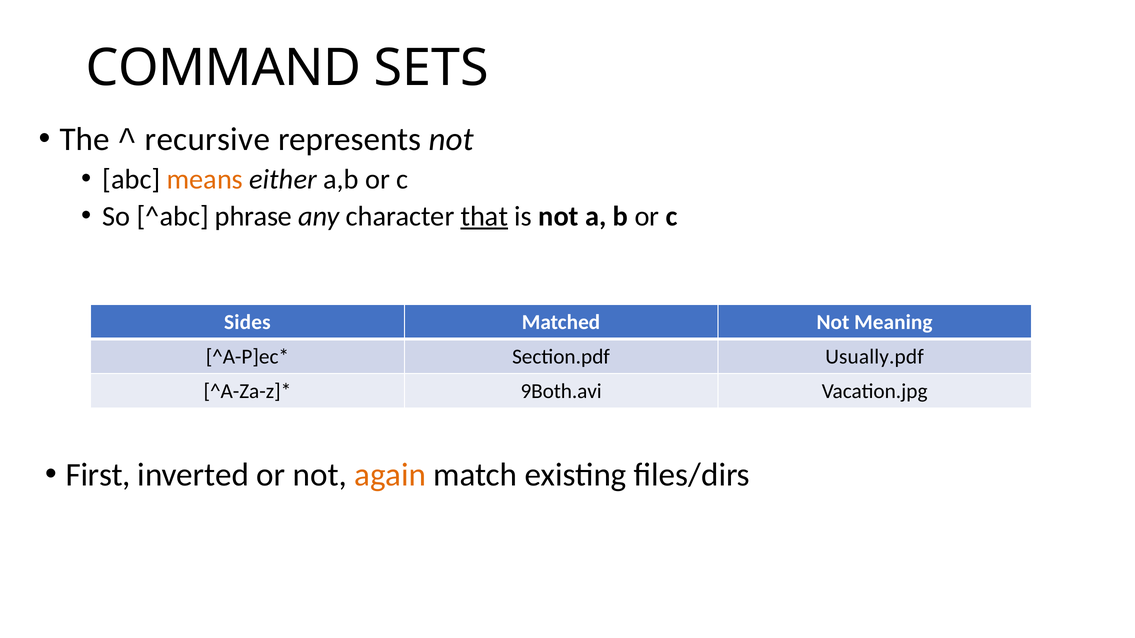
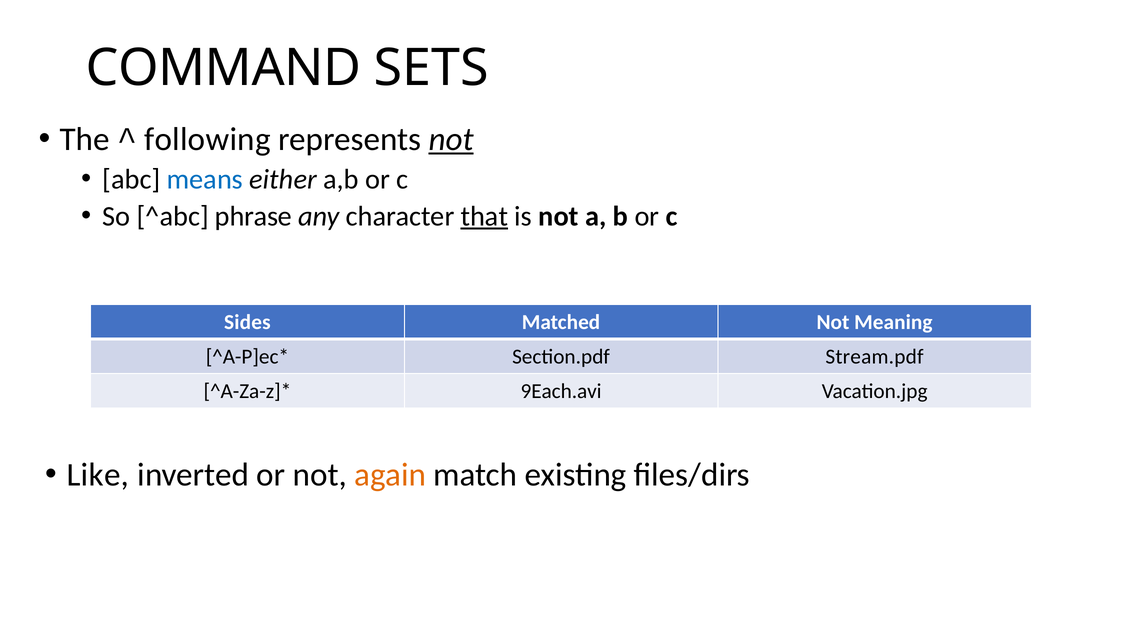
recursive: recursive -> following (207, 140)
not underline: none -> present (451, 140)
means colour: orange -> blue (205, 179)
Usually.pdf: Usually.pdf -> Stream.pdf (875, 357)
9Both.avi: 9Both.avi -> 9Each.avi (561, 391)
First: First -> Like (98, 475)
